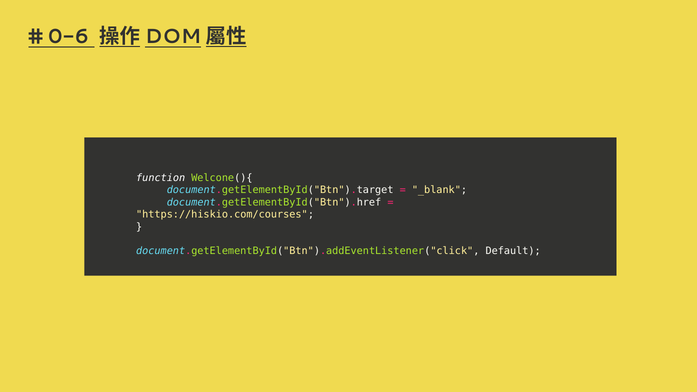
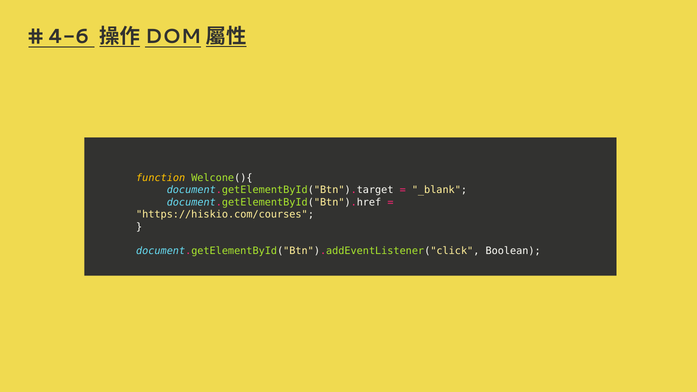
0-6: 0-6 -> 4-6 (69, 37)
function colour: white -> yellow (161, 178)
Default: Default -> Boolean (513, 251)
